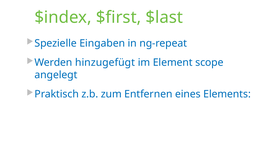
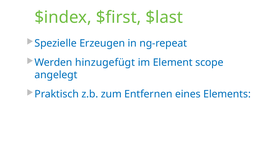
Eingaben: Eingaben -> Erzeugen (102, 43)
